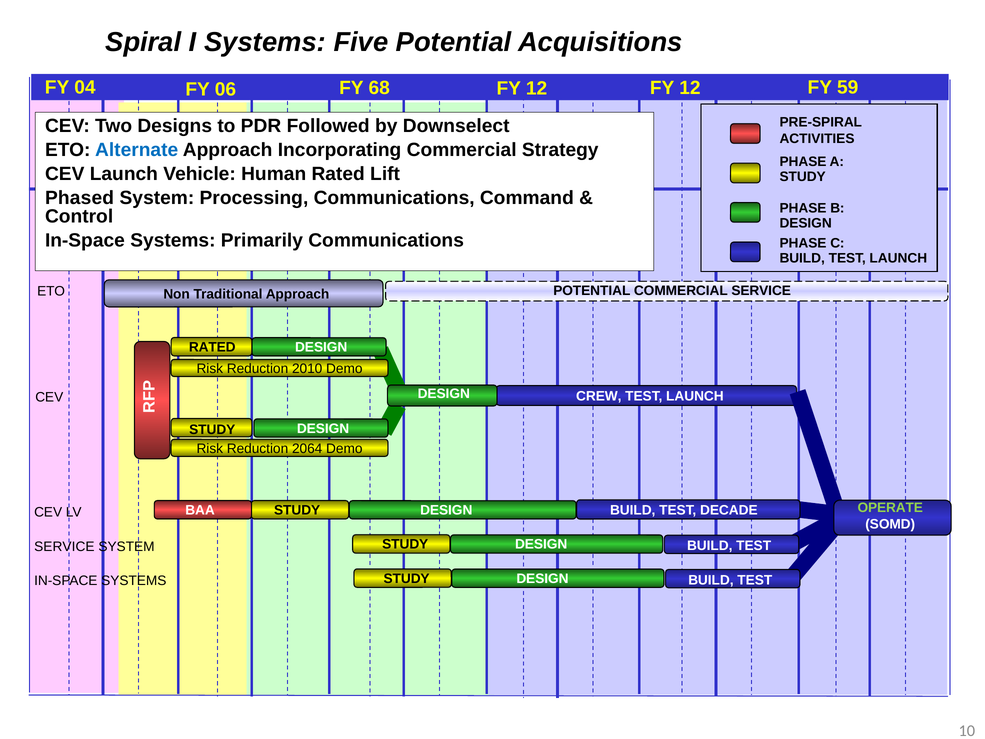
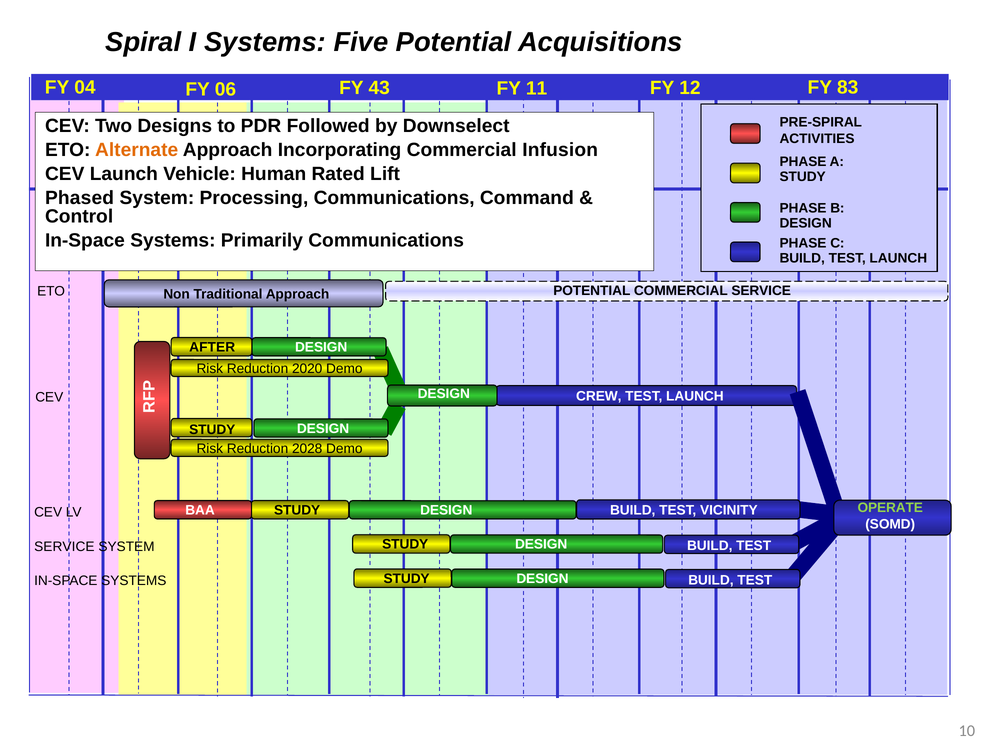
68: 68 -> 43 (379, 88)
59: 59 -> 83 (848, 87)
12: 12 -> 11 (537, 88)
Alternate colour: blue -> orange (137, 150)
Strategy: Strategy -> Infusion (560, 150)
RATED: RATED -> AFTER (212, 347)
2010: 2010 -> 2020 (307, 369)
2064: 2064 -> 2028 (307, 449)
DECADE: DECADE -> VICINITY (729, 510)
